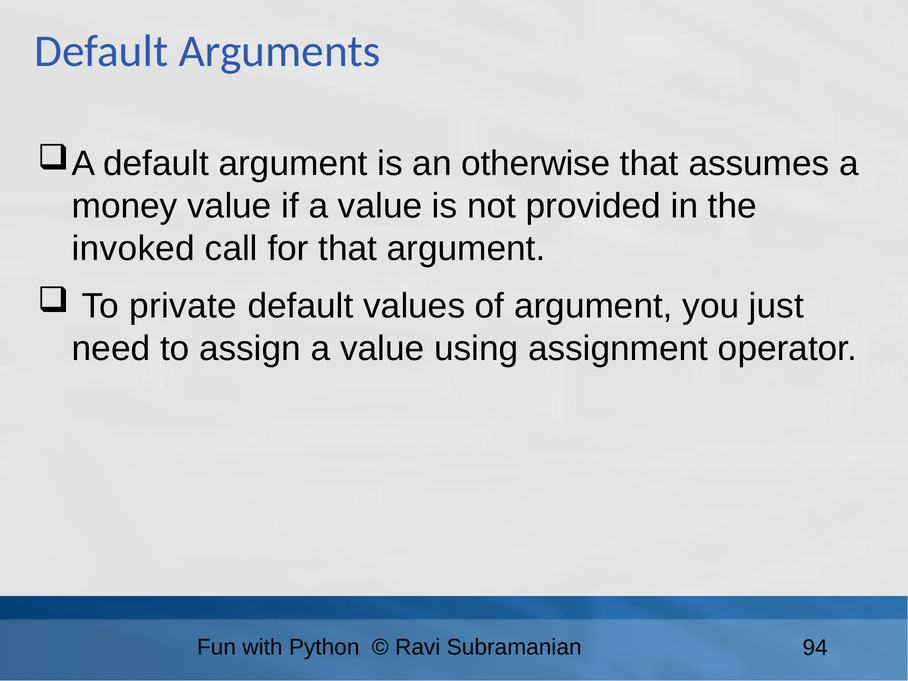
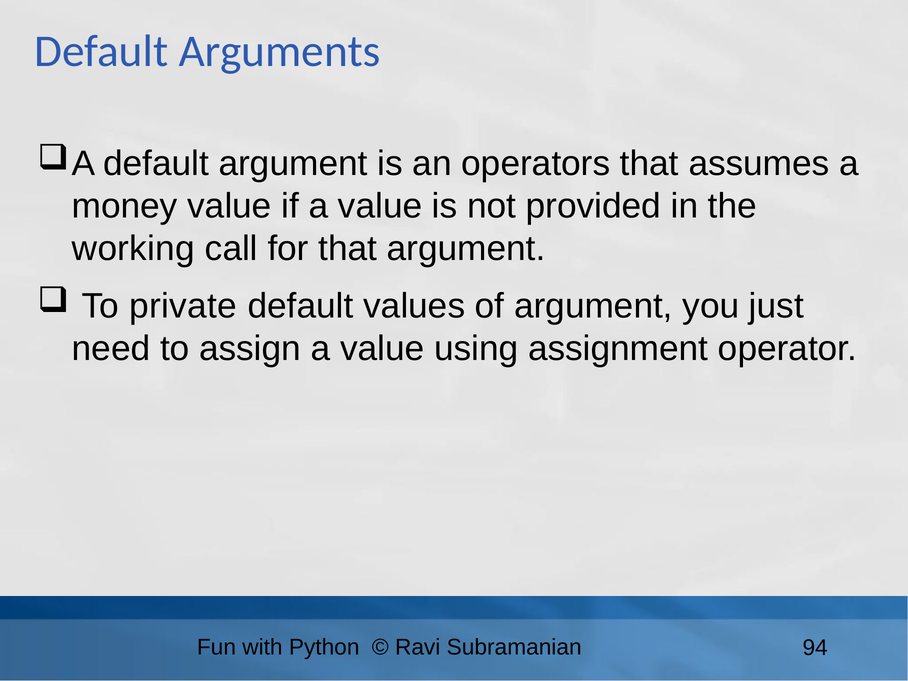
otherwise: otherwise -> operators (536, 164)
invoked: invoked -> working (133, 249)
